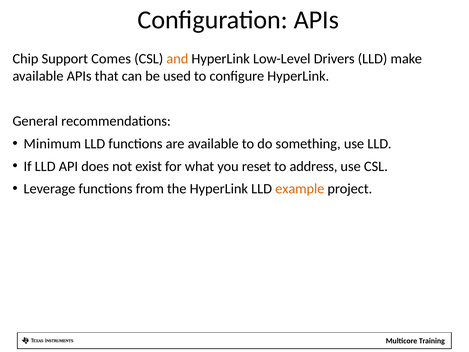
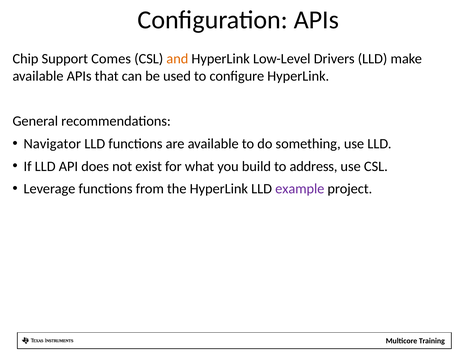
Minimum: Minimum -> Navigator (52, 144)
reset: reset -> build (256, 166)
example colour: orange -> purple (300, 189)
